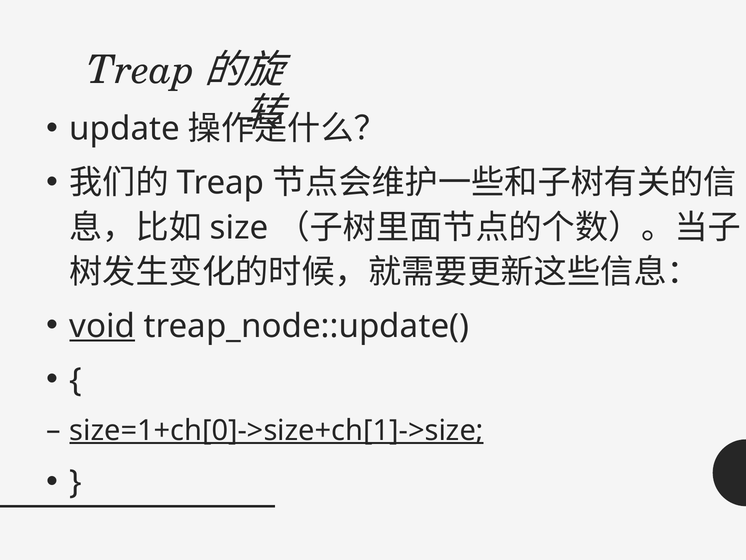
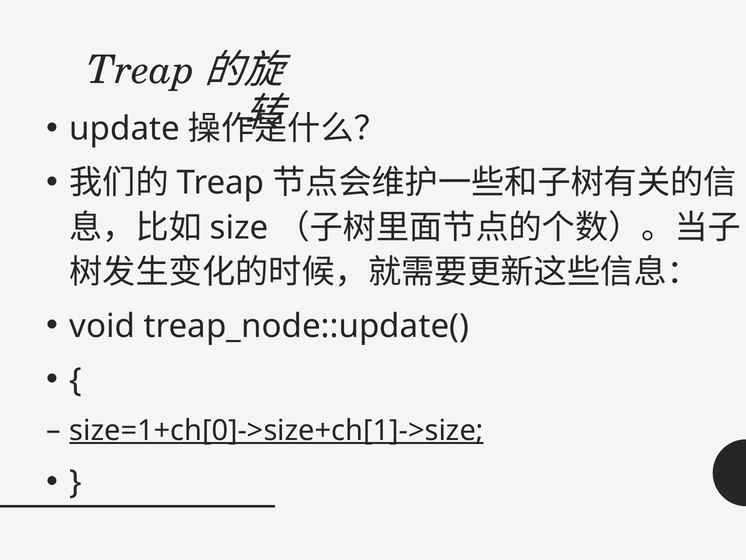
void underline: present -> none (102, 326)
